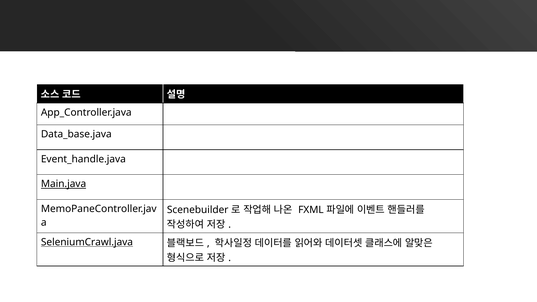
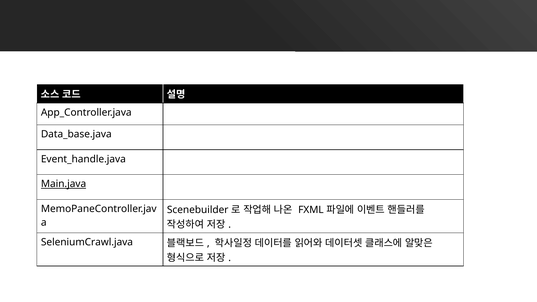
SeleniumCrawl.java underline: present -> none (87, 242)
